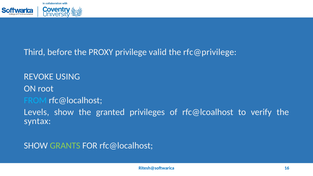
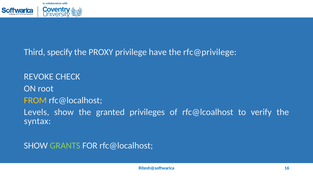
before: before -> specify (60, 52)
valid: valid -> have (158, 52)
USING: USING -> CHECK (68, 77)
FROM colour: light blue -> yellow (35, 100)
